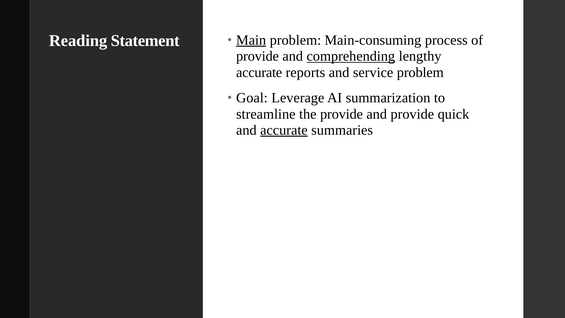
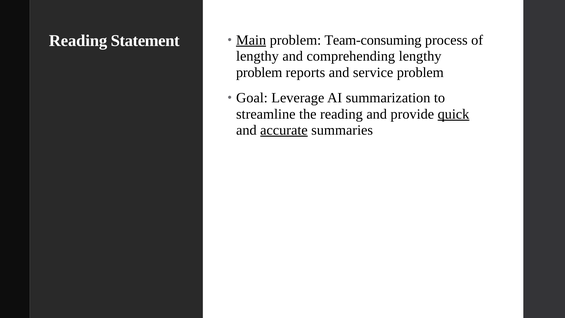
Main-consuming: Main-consuming -> Team-consuming (373, 40)
provide: provide -> lengthy (257, 56)
comprehending underline: present -> none (351, 56)
accurate: accurate -> problem (259, 72)
the provide: provide -> reading (341, 114)
quick underline: none -> present (453, 114)
